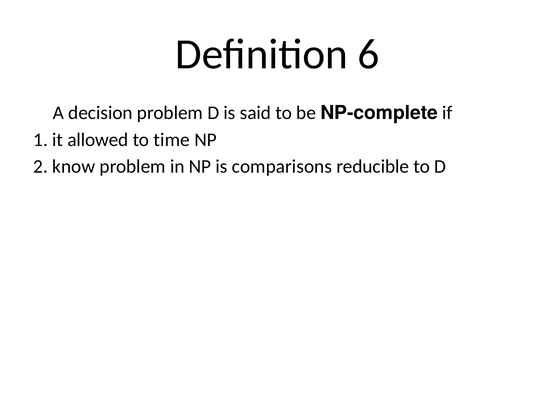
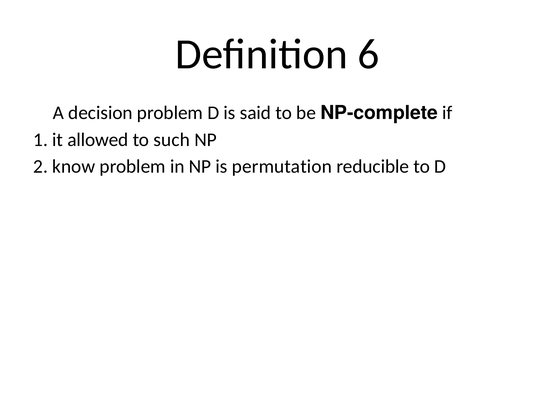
time: time -> such (172, 140)
comparisons: comparisons -> permutation (282, 167)
